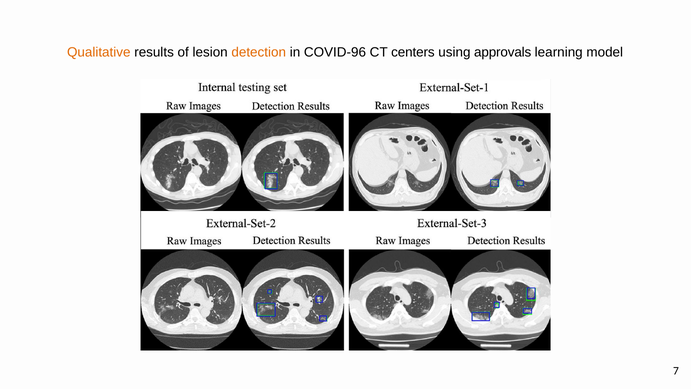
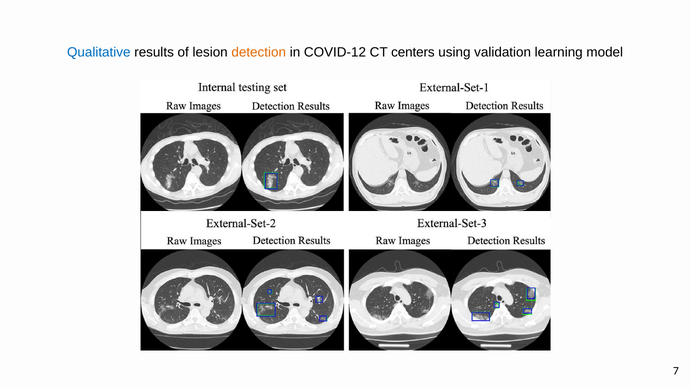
Qualitative colour: orange -> blue (99, 52)
COVID-96: COVID-96 -> COVID-12 (335, 52)
approvals: approvals -> validation (503, 52)
